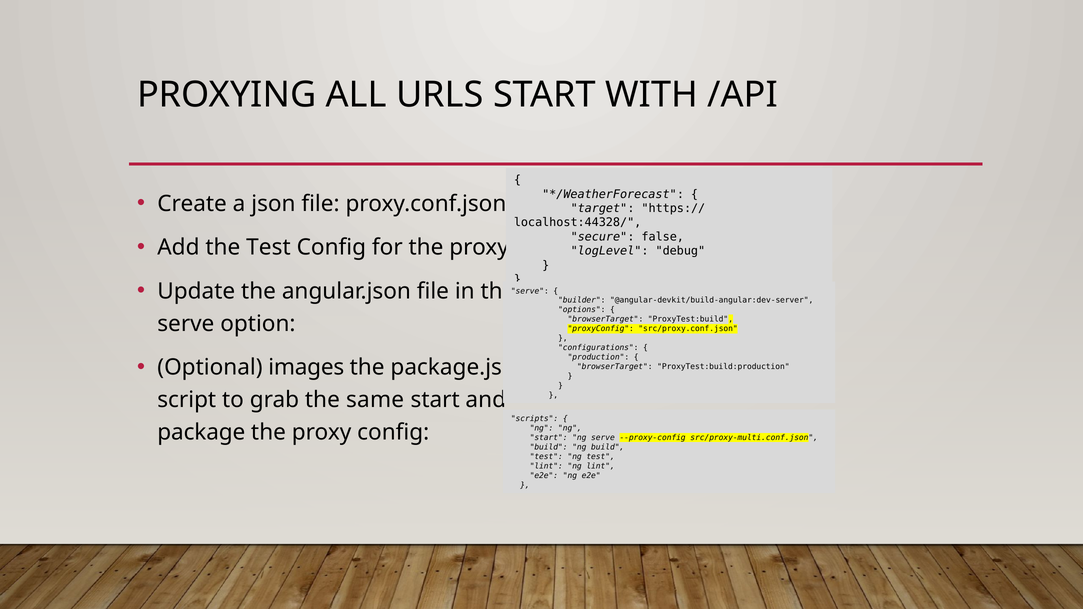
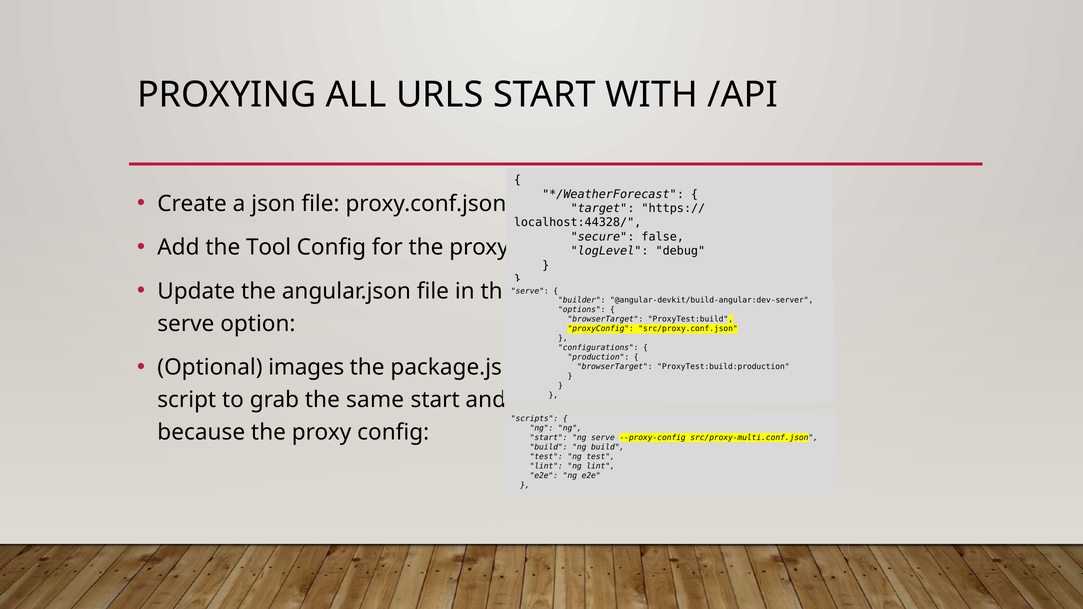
the Test: Test -> Tool (269, 247)
package: package -> because (201, 433)
